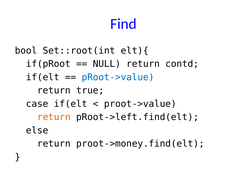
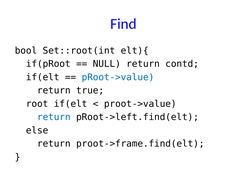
case: case -> root (37, 104)
return colour: orange -> blue (54, 117)
proot->money.find(elt: proot->money.find(elt -> proot->frame.find(elt (140, 144)
